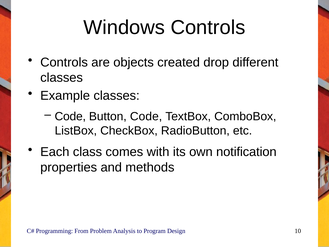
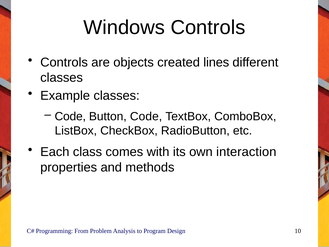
drop: drop -> lines (216, 62)
notification: notification -> interaction (246, 152)
